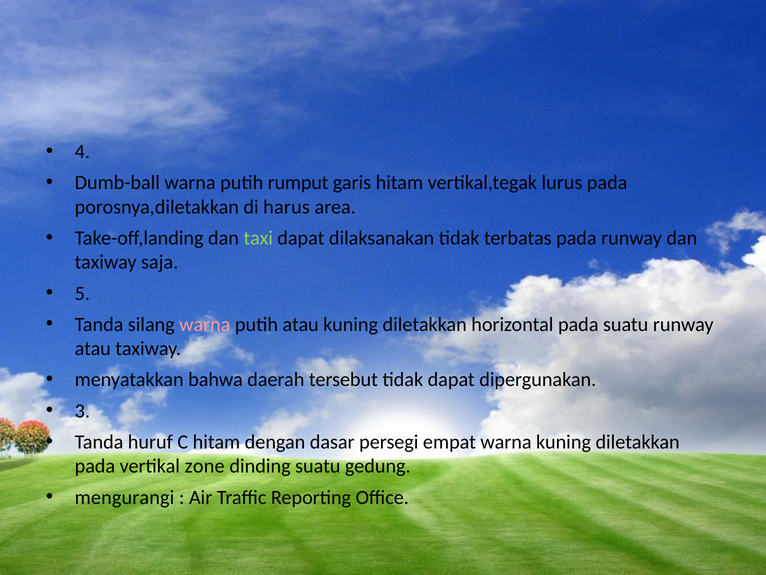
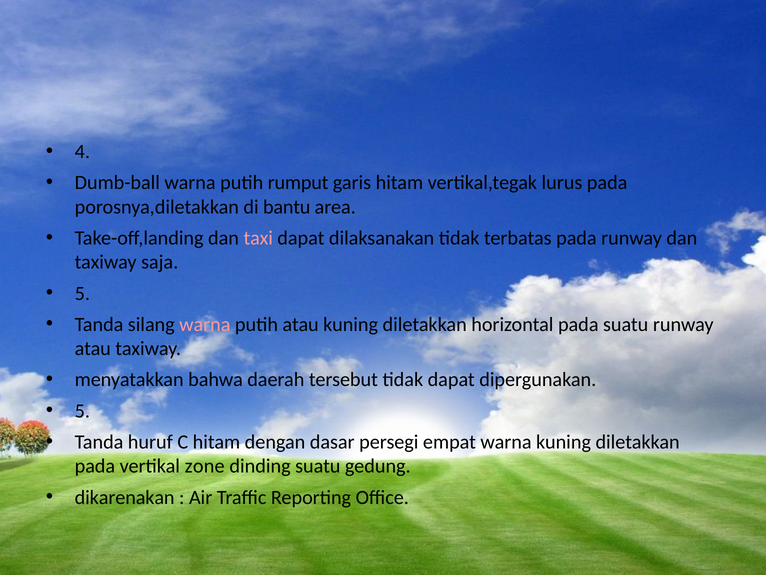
harus: harus -> bantu (287, 207)
taxi colour: light green -> pink (258, 238)
3: 3 -> 5 (82, 411)
mengurangi: mengurangi -> dikarenakan (125, 497)
